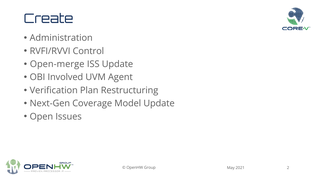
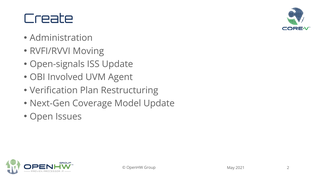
Control: Control -> Moving (88, 51)
Open-merge: Open-merge -> Open-signals (57, 64)
